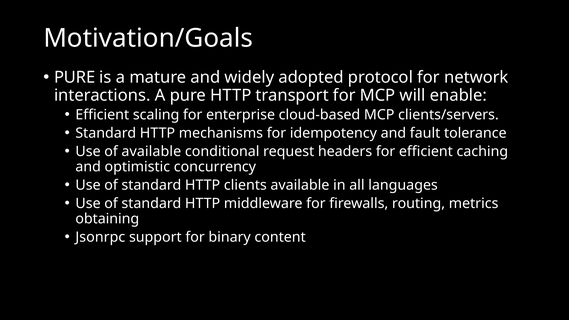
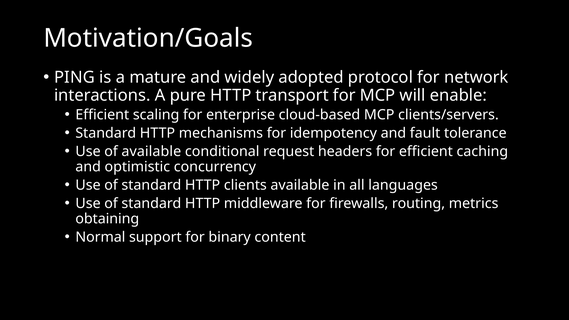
PURE: PURE -> PING (74, 77)
Jsonrpc: Jsonrpc -> Normal (100, 237)
